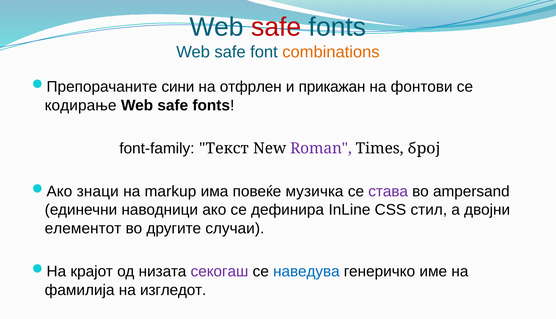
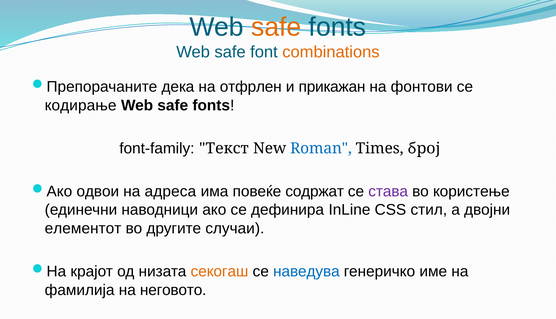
safe colour: red -> orange (276, 27)
сини: сини -> дека (178, 87)
Roman colour: purple -> blue (321, 148)
знаци: знаци -> одвои (98, 191)
markup: markup -> адреса (170, 191)
музичка: музичка -> содржат (315, 191)
ampersand: ampersand -> користење (471, 191)
секогаш colour: purple -> orange (220, 271)
изгледот: изгледот -> неговото (173, 290)
